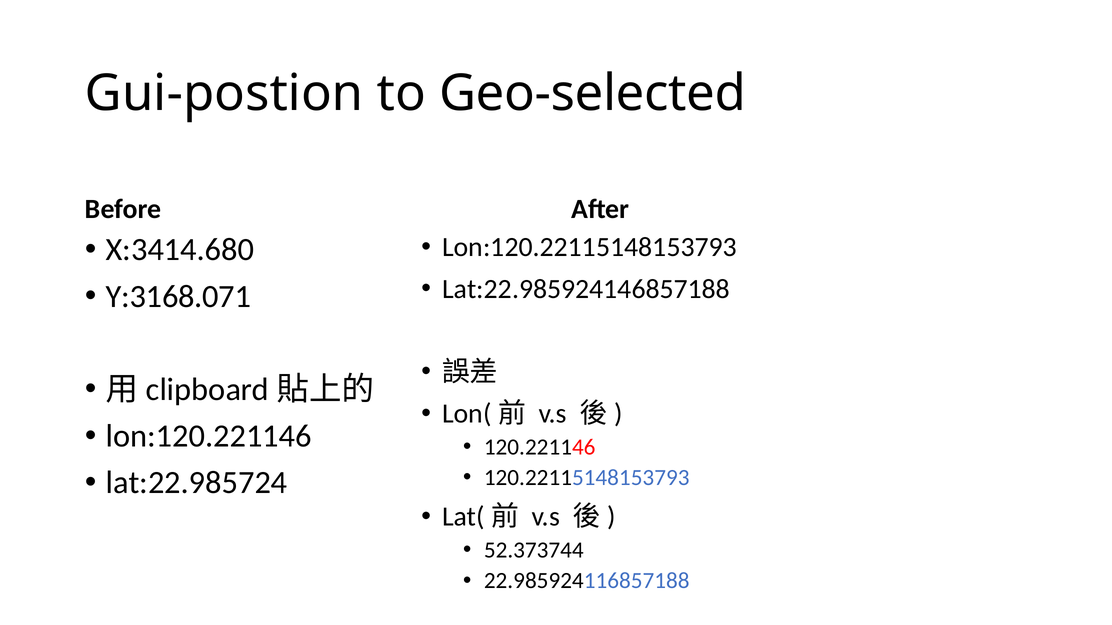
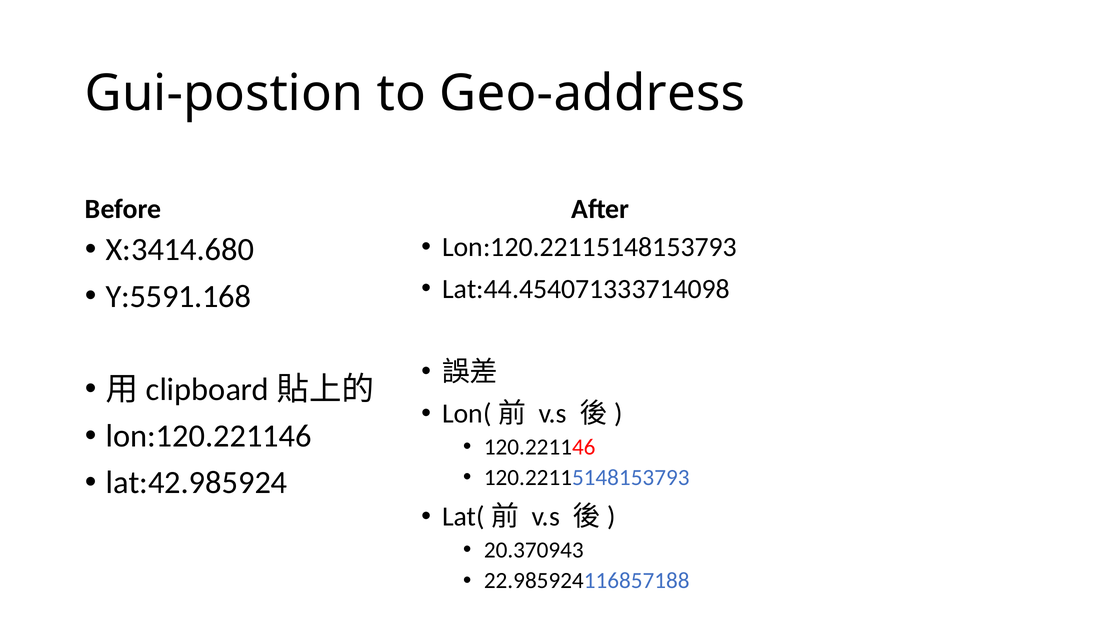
Geo-selected: Geo-selected -> Geo-address (592, 93)
Lat:22.985924146857188: Lat:22.985924146857188 -> Lat:44.454071333714098 (586, 289)
Y:3168.071: Y:3168.071 -> Y:5591.168 (178, 297)
lat:22.985724: lat:22.985724 -> lat:42.985924 (197, 483)
52.373744: 52.373744 -> 20.370943 (534, 550)
